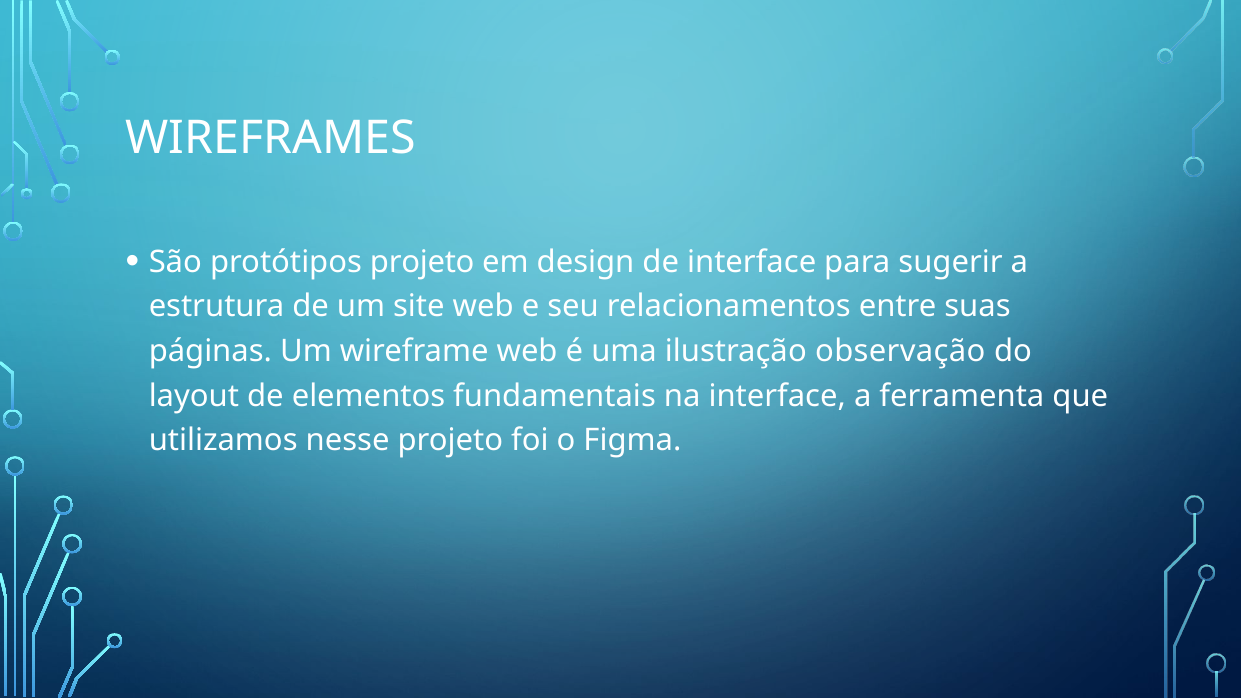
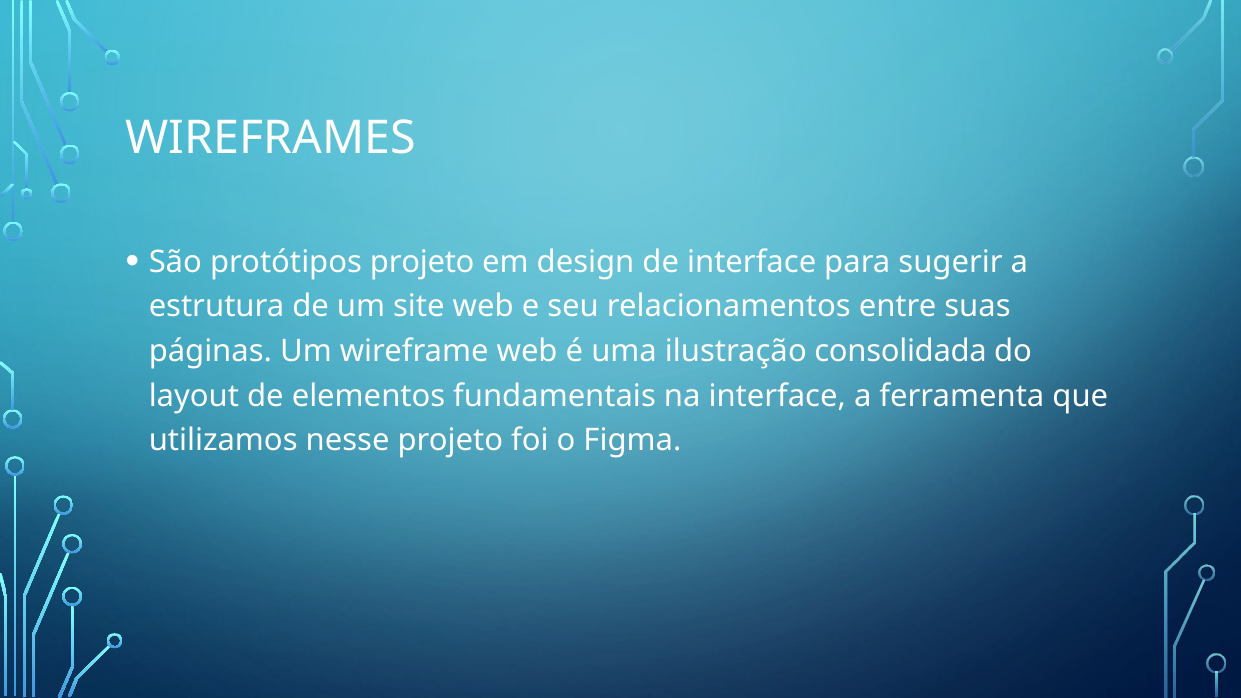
observação: observação -> consolidada (901, 351)
